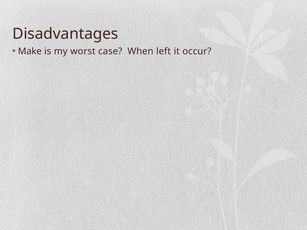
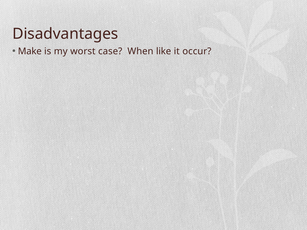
left: left -> like (164, 51)
